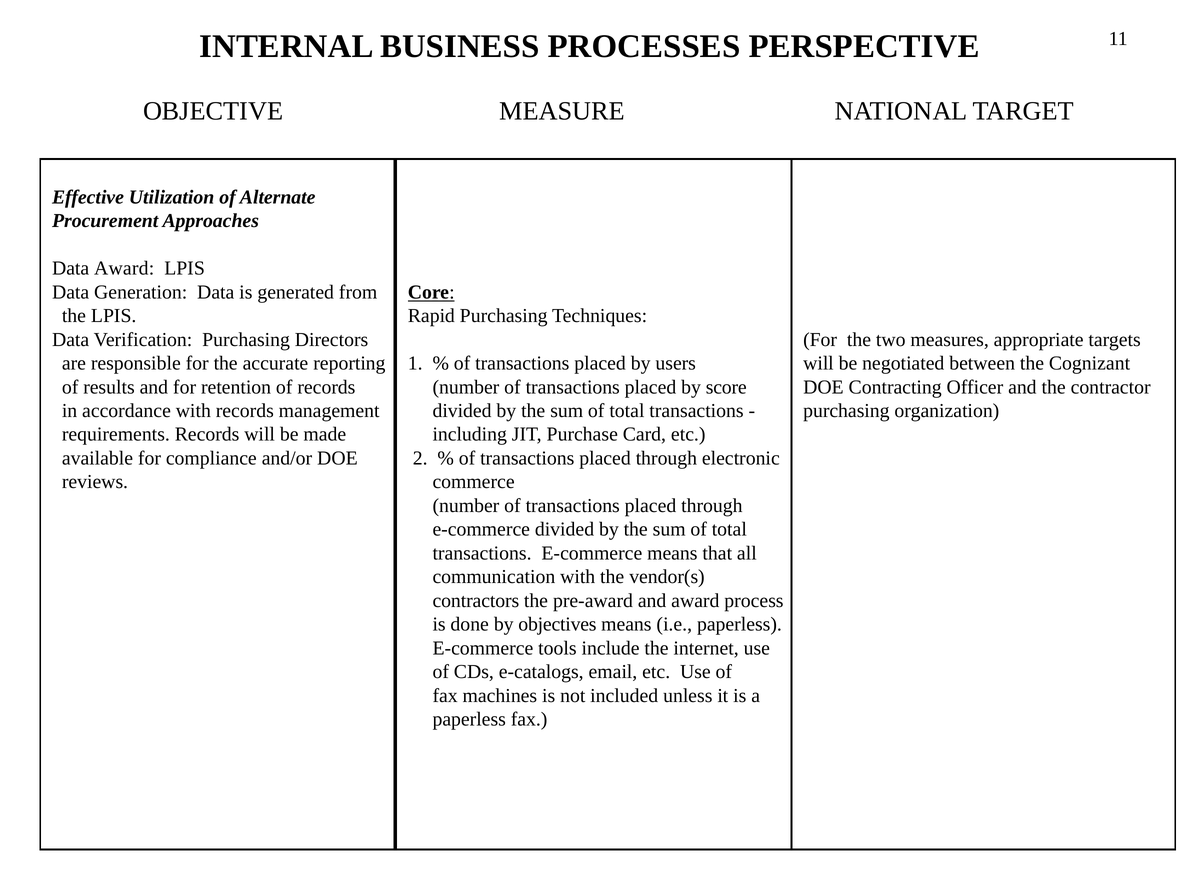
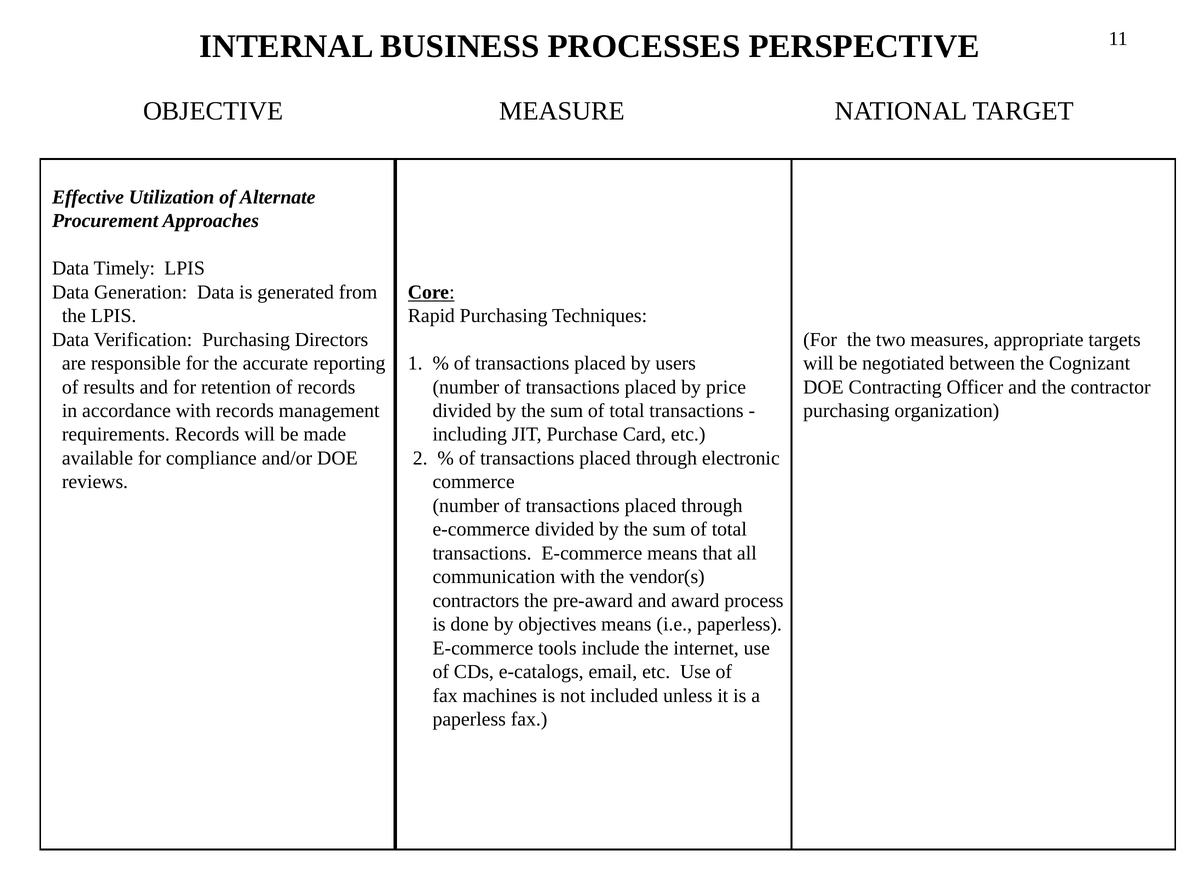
Data Award: Award -> Timely (124, 268)
score: score -> price (726, 387)
